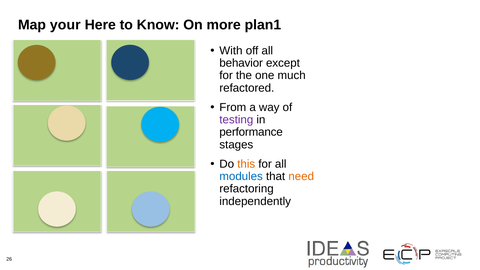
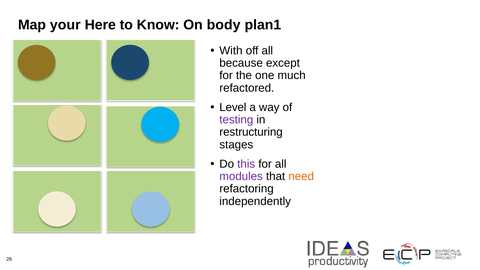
more: more -> body (224, 25)
behavior: behavior -> because (241, 63)
From: From -> Level (233, 107)
performance: performance -> restructuring (251, 132)
this colour: orange -> purple (246, 164)
modules colour: blue -> purple (241, 176)
